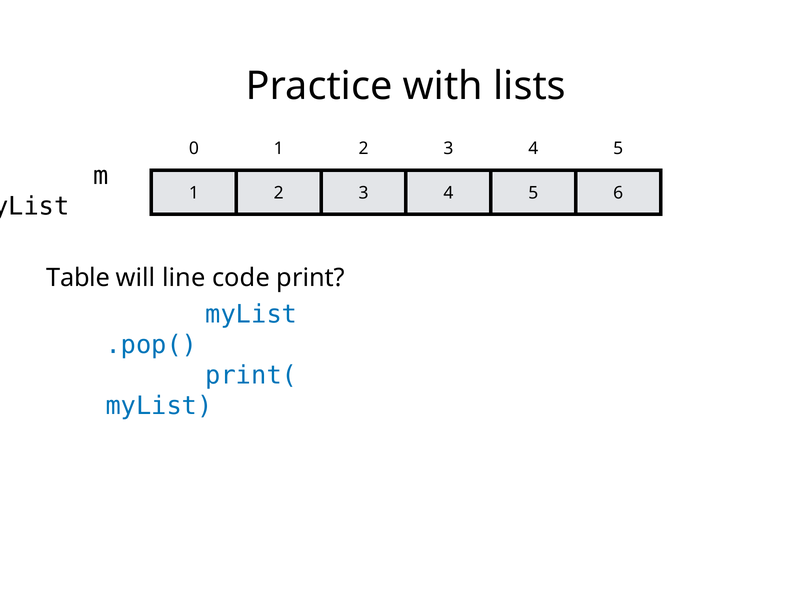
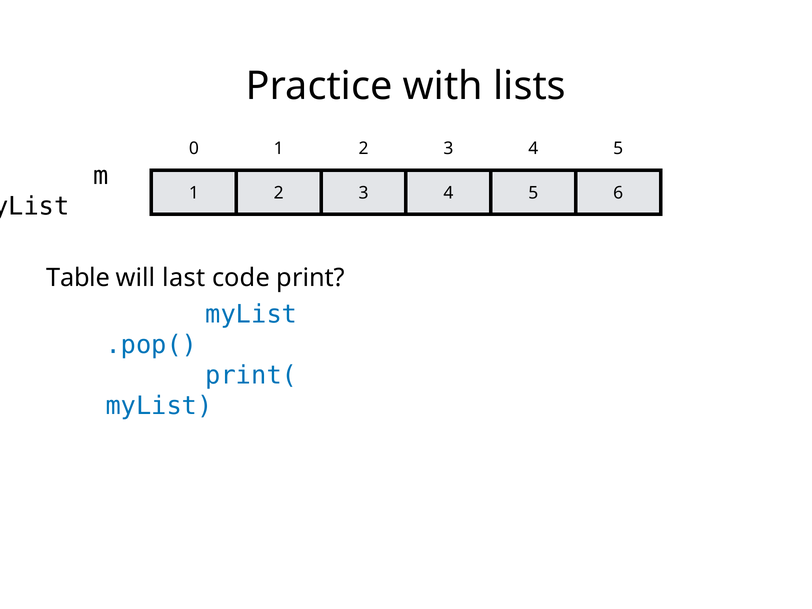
line: line -> last (184, 278)
